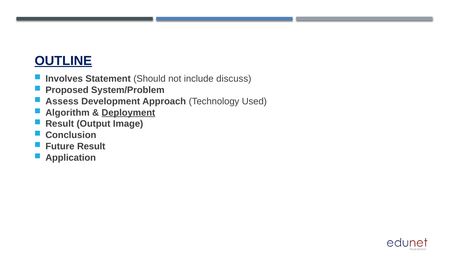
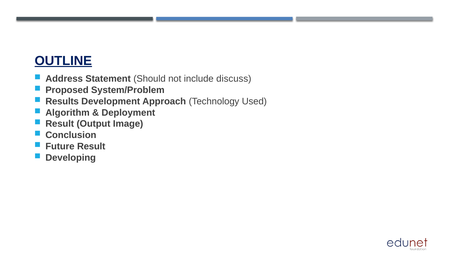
Involves: Involves -> Address (64, 79)
Assess: Assess -> Results (62, 101)
Deployment underline: present -> none (128, 112)
Application: Application -> Developing (71, 157)
